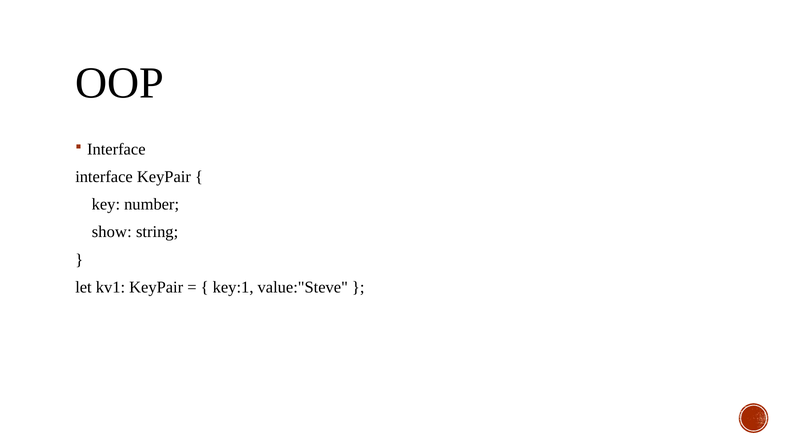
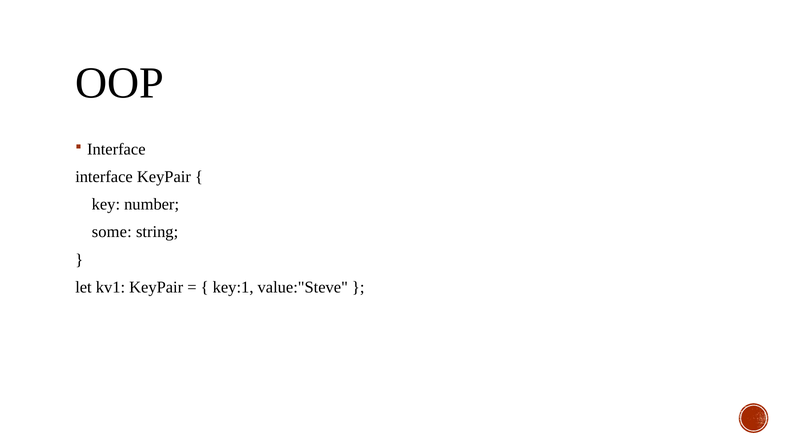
show: show -> some (112, 232)
